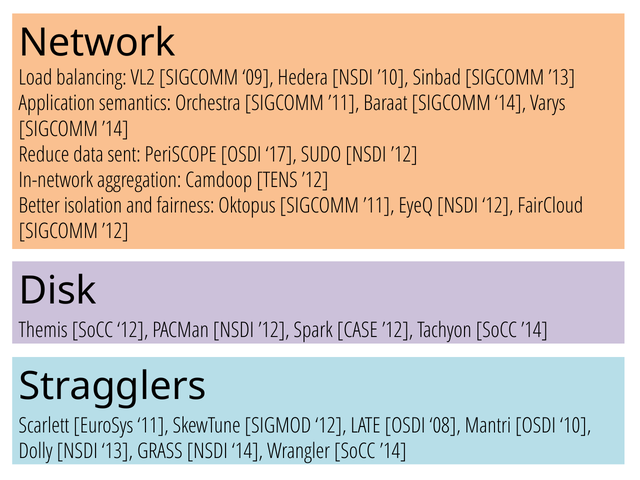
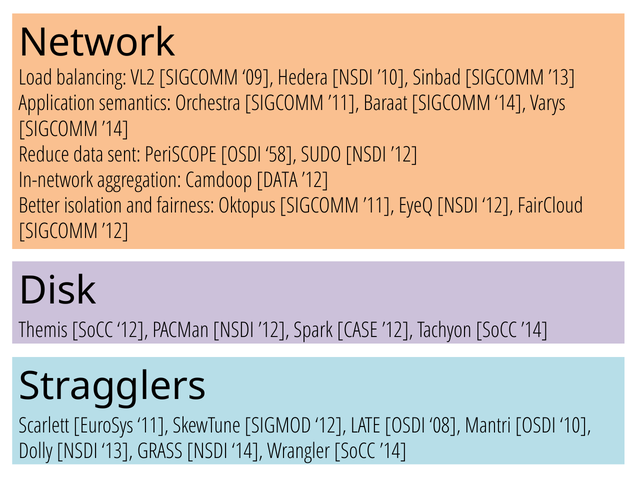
17: 17 -> 58 (281, 155)
Camdoop TENS: TENS -> DATA (277, 180)
